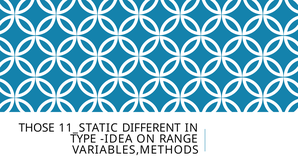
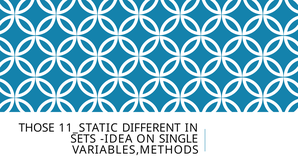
TYPE: TYPE -> SETS (83, 139)
RANGE: RANGE -> SINGLE (179, 139)
